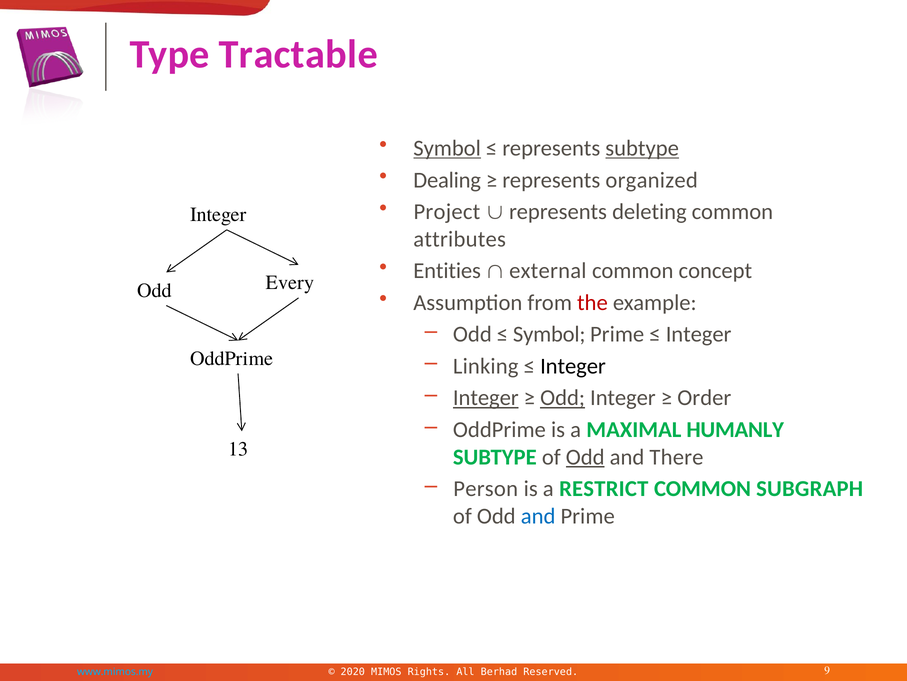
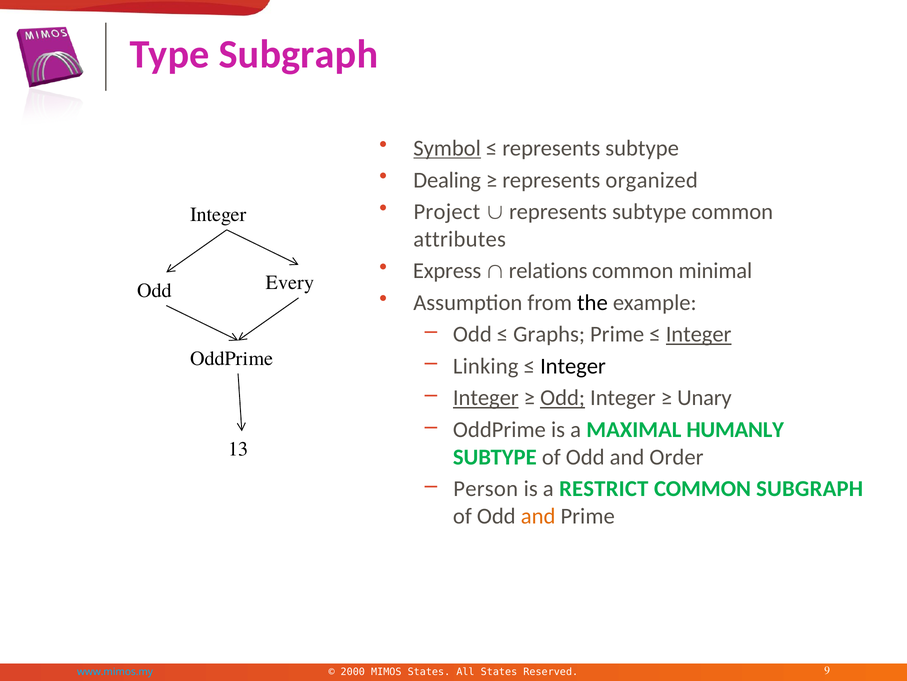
Type Tractable: Tractable -> Subgraph (298, 54)
subtype underline: present -> none (642, 148)
deleting: deleting -> subtype (649, 212)
Entities: Entities -> Express (447, 271)
external: external -> relations (548, 271)
concept: concept -> minimal (715, 271)
the colour: red -> black (592, 302)
Symbol: Symbol -> Graphs (549, 334)
Integer underline: none -> present (699, 334)
Order: Order -> Unary (704, 398)
Odd underline: present -> none (585, 457)
There: There -> Order (677, 457)
and colour: blue -> orange (538, 515)
2020: 2020 -> 2000 (353, 671)
MIMOS Rights: Rights -> States (429, 671)
All Berhad: Berhad -> States (499, 671)
